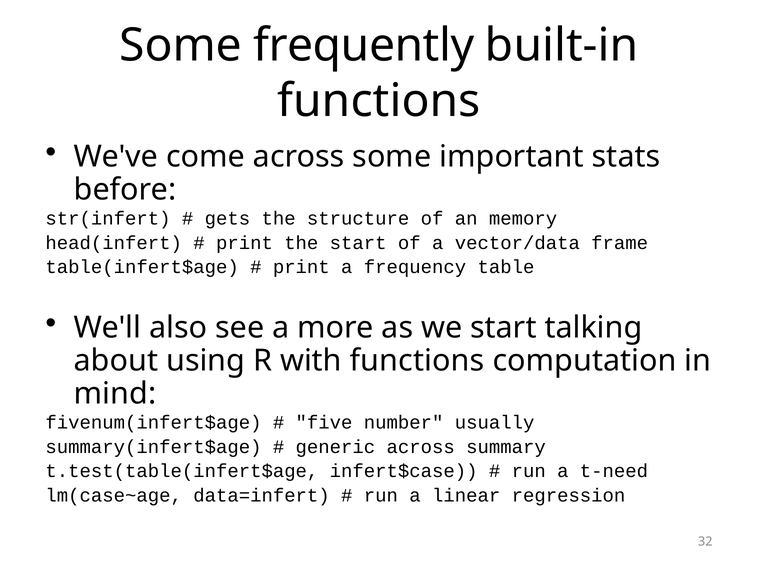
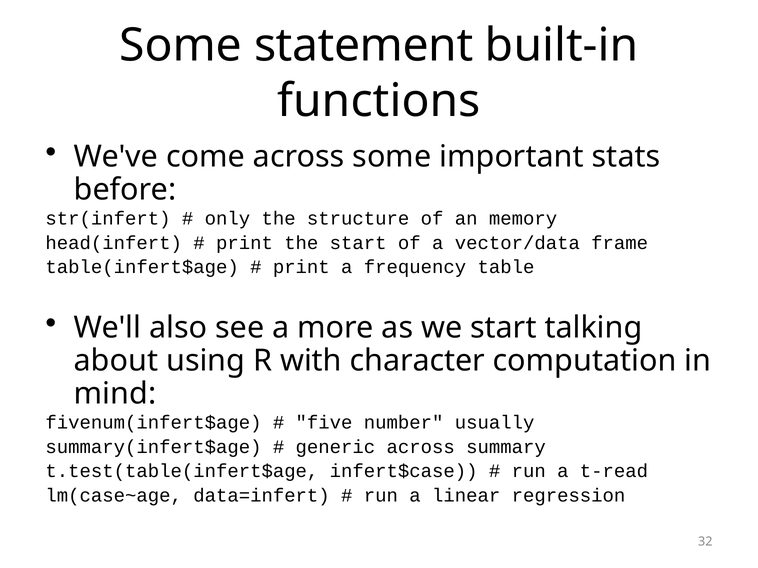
frequently: frequently -> statement (364, 46)
gets: gets -> only (227, 219)
with functions: functions -> character (417, 361)
t-need: t-need -> t-read (614, 471)
